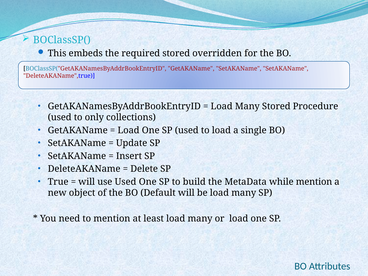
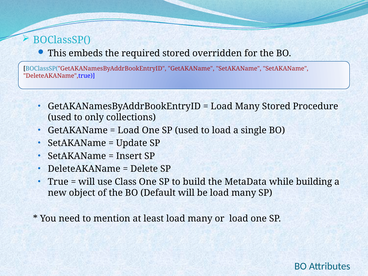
use Used: Used -> Class (126, 182)
while mention: mention -> building (314, 182)
